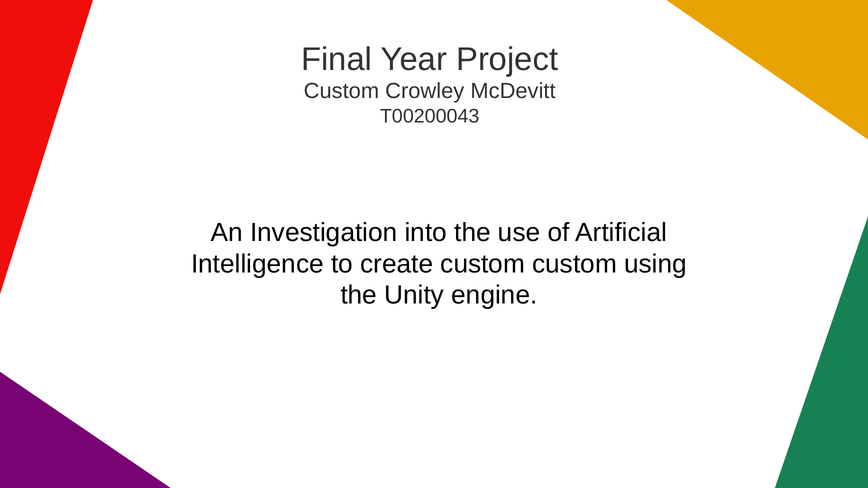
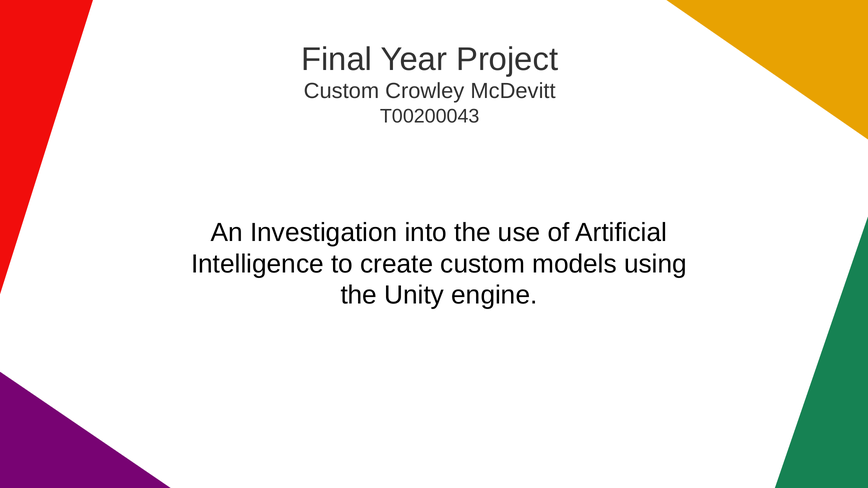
custom custom: custom -> models (575, 264)
